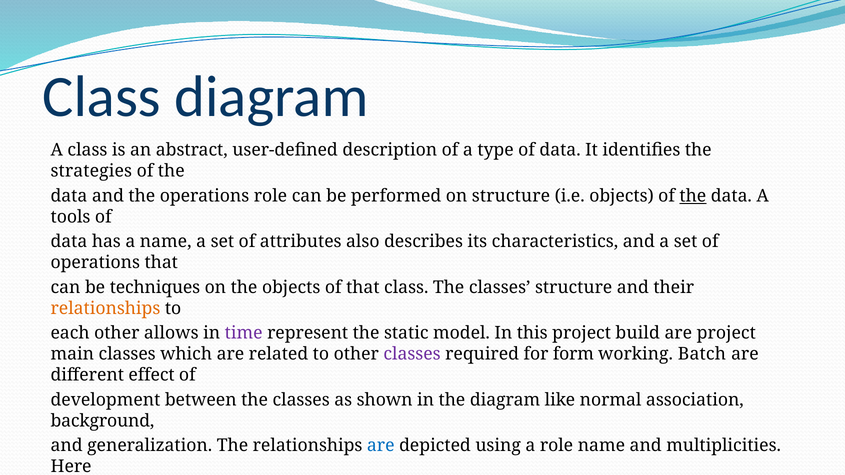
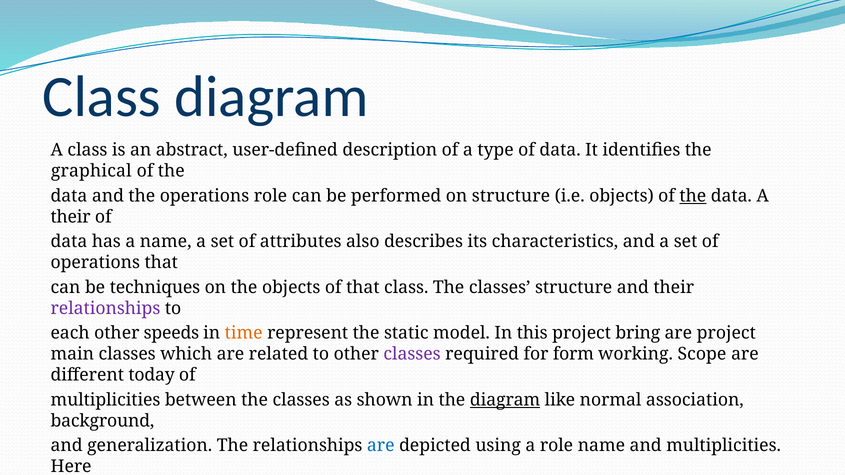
strategies: strategies -> graphical (91, 171)
tools: tools -> their (71, 217)
relationships colour: orange -> purple (105, 309)
allows: allows -> speeds (171, 333)
time colour: purple -> orange (244, 333)
build: build -> bring (638, 333)
Batch: Batch -> Scope (702, 354)
effect: effect -> today (152, 375)
development: development -> multiplicities (105, 400)
diagram underline: none -> present (505, 400)
